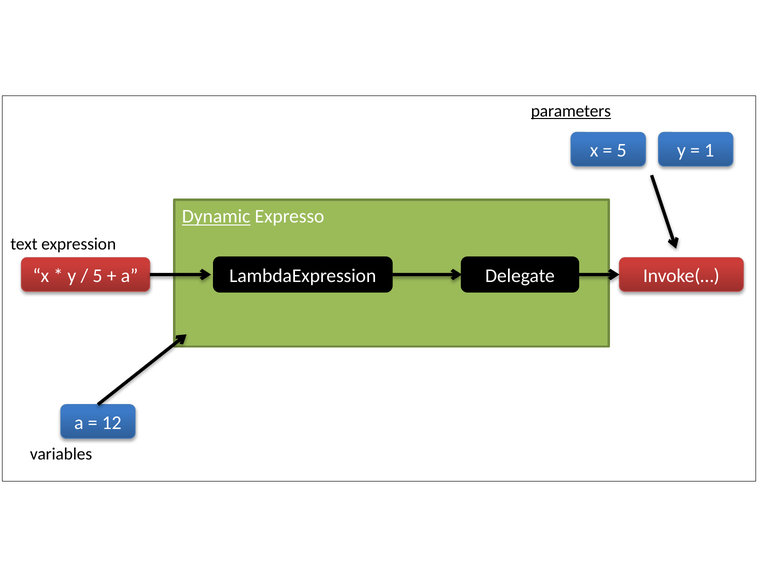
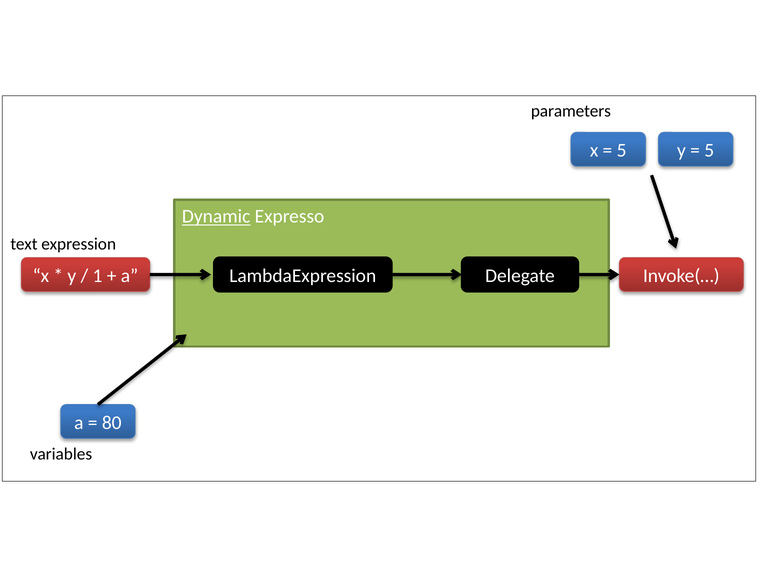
parameters underline: present -> none (571, 111)
1: 1 -> 5 (709, 151)
5: 5 -> 1 (97, 276)
12: 12 -> 80 (112, 423)
